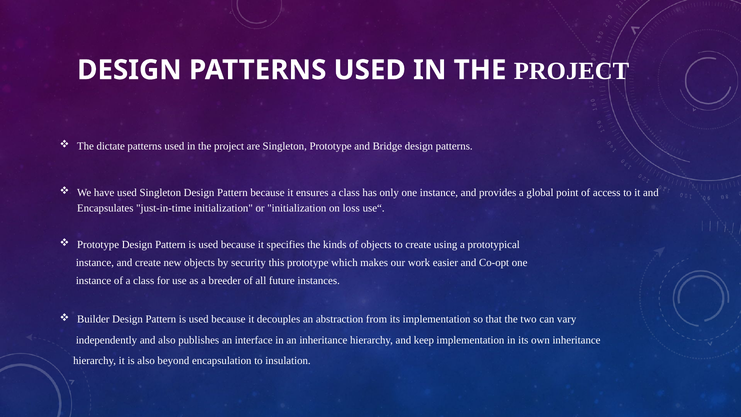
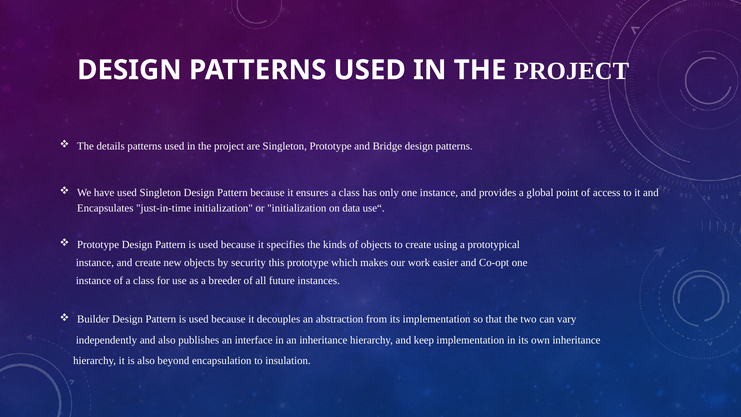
dictate: dictate -> details (111, 146)
loss: loss -> data (351, 208)
